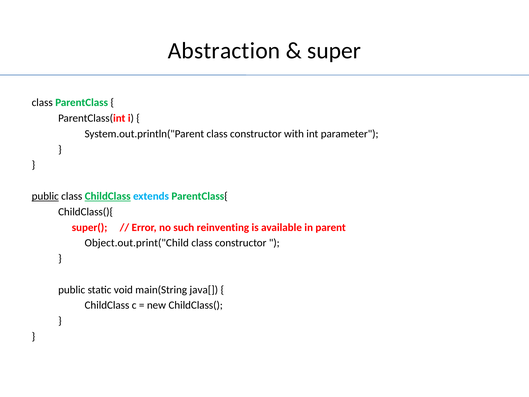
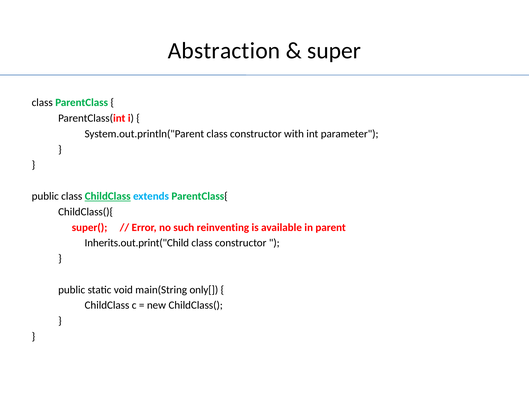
public underline: present -> none (45, 196)
Object.out.print("Child: Object.out.print("Child -> Inherits.out.print("Child (137, 243)
java[: java[ -> only[ (204, 290)
